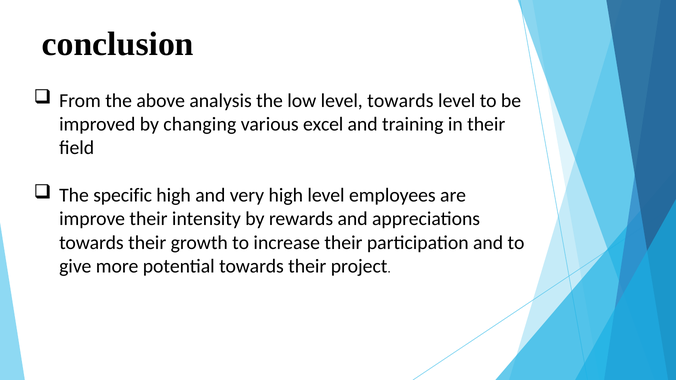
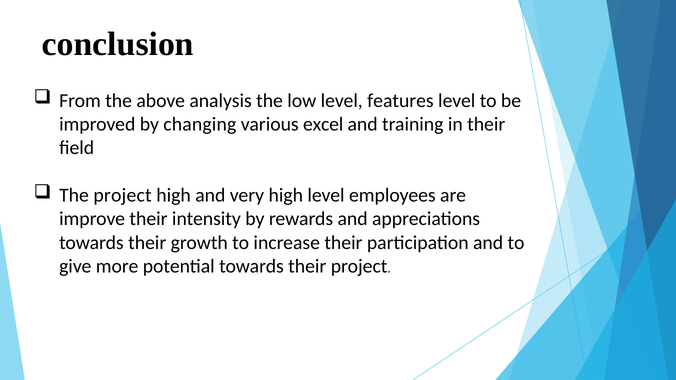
level towards: towards -> features (400, 101)
The specific: specific -> project (123, 195)
